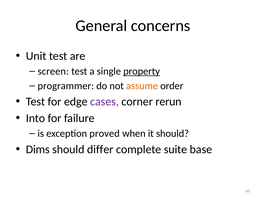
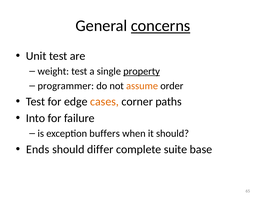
concerns underline: none -> present (161, 26)
screen: screen -> weight (53, 71)
cases colour: purple -> orange (104, 101)
rerun: rerun -> paths (169, 101)
proved: proved -> buffers (105, 133)
Dims: Dims -> Ends (38, 149)
